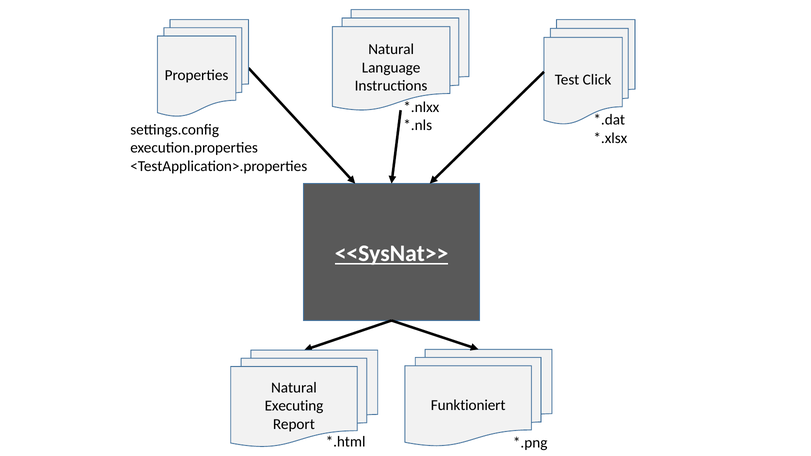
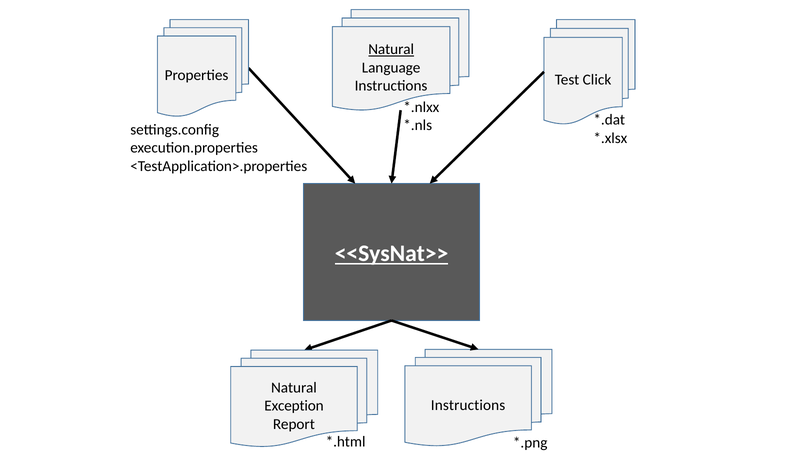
Natural underline: none -> present (391, 49)
Funktioniert: Funktioniert -> Instructions (468, 405)
Executing: Executing -> Exception (294, 406)
